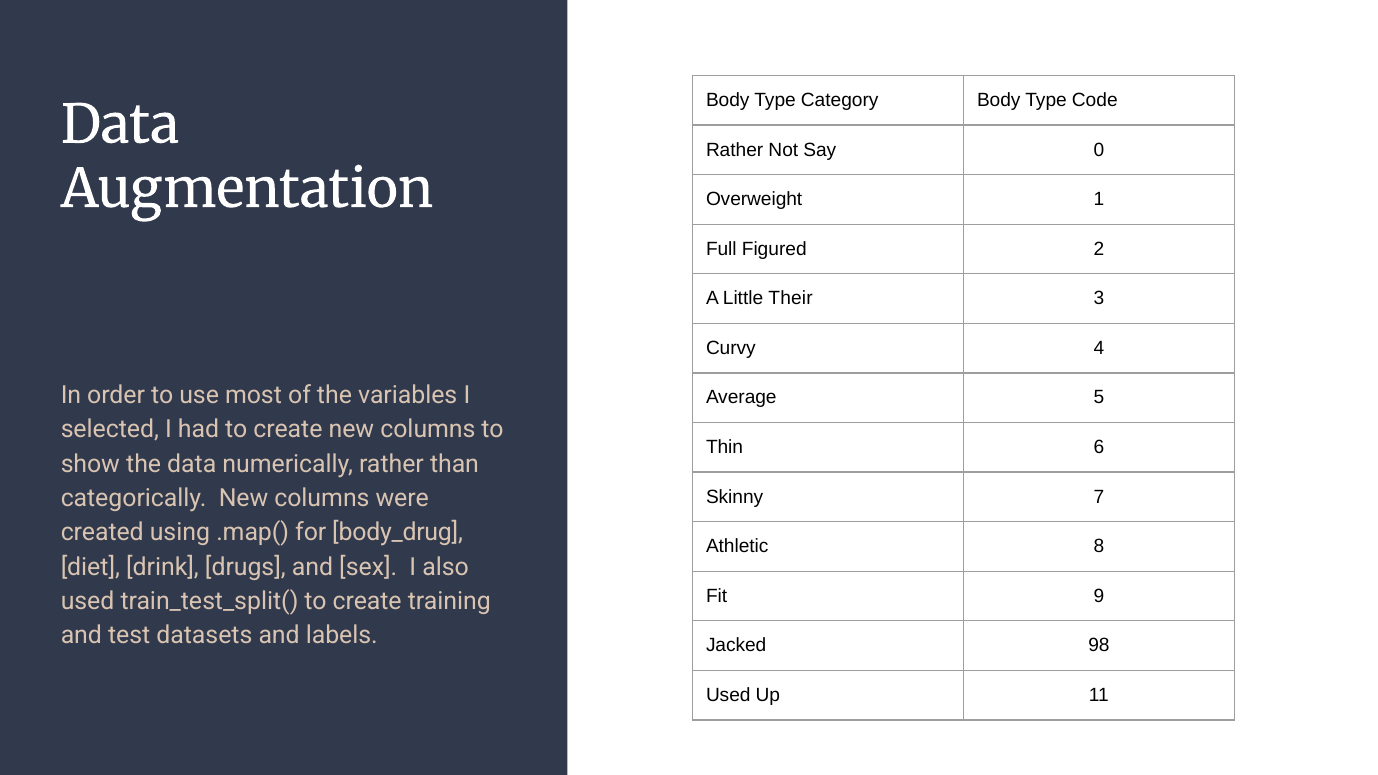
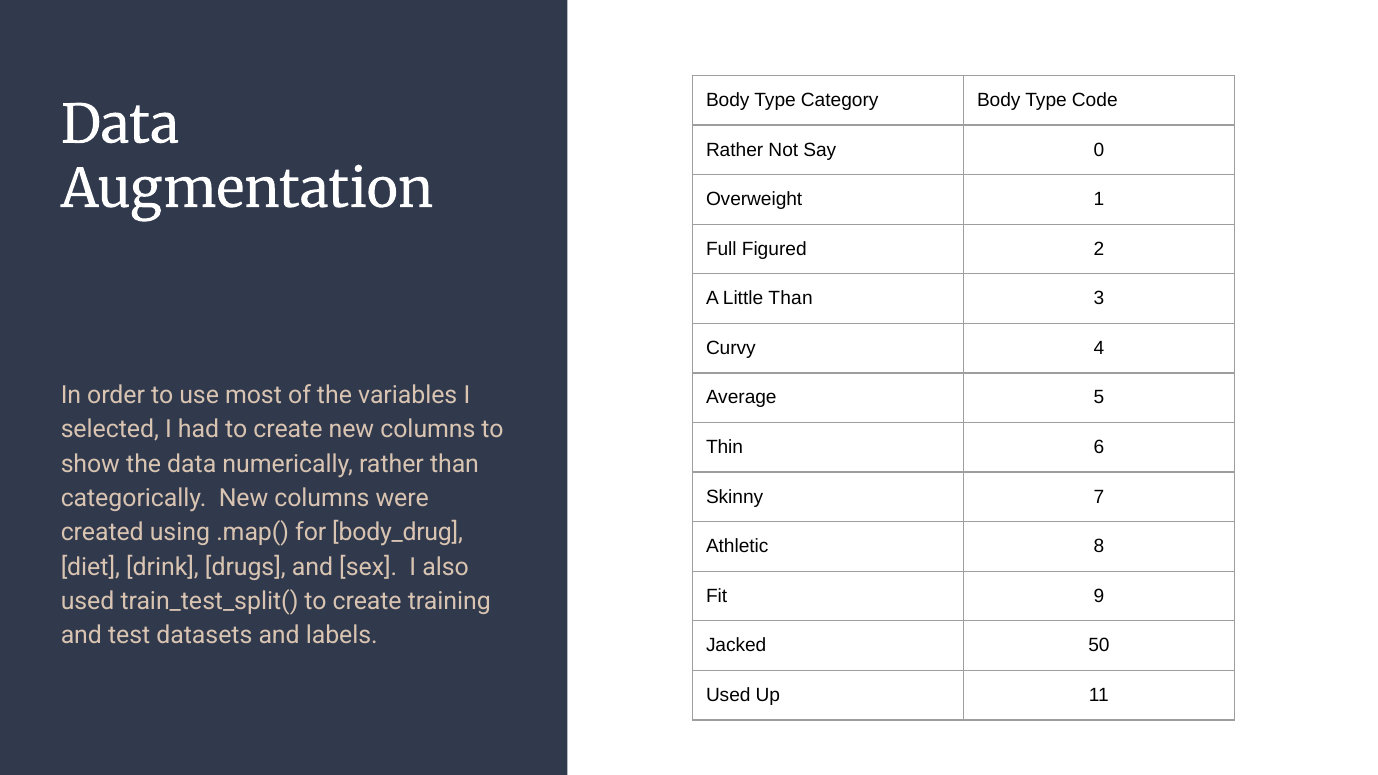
Little Their: Their -> Than (791, 299)
98: 98 -> 50 (1099, 646)
